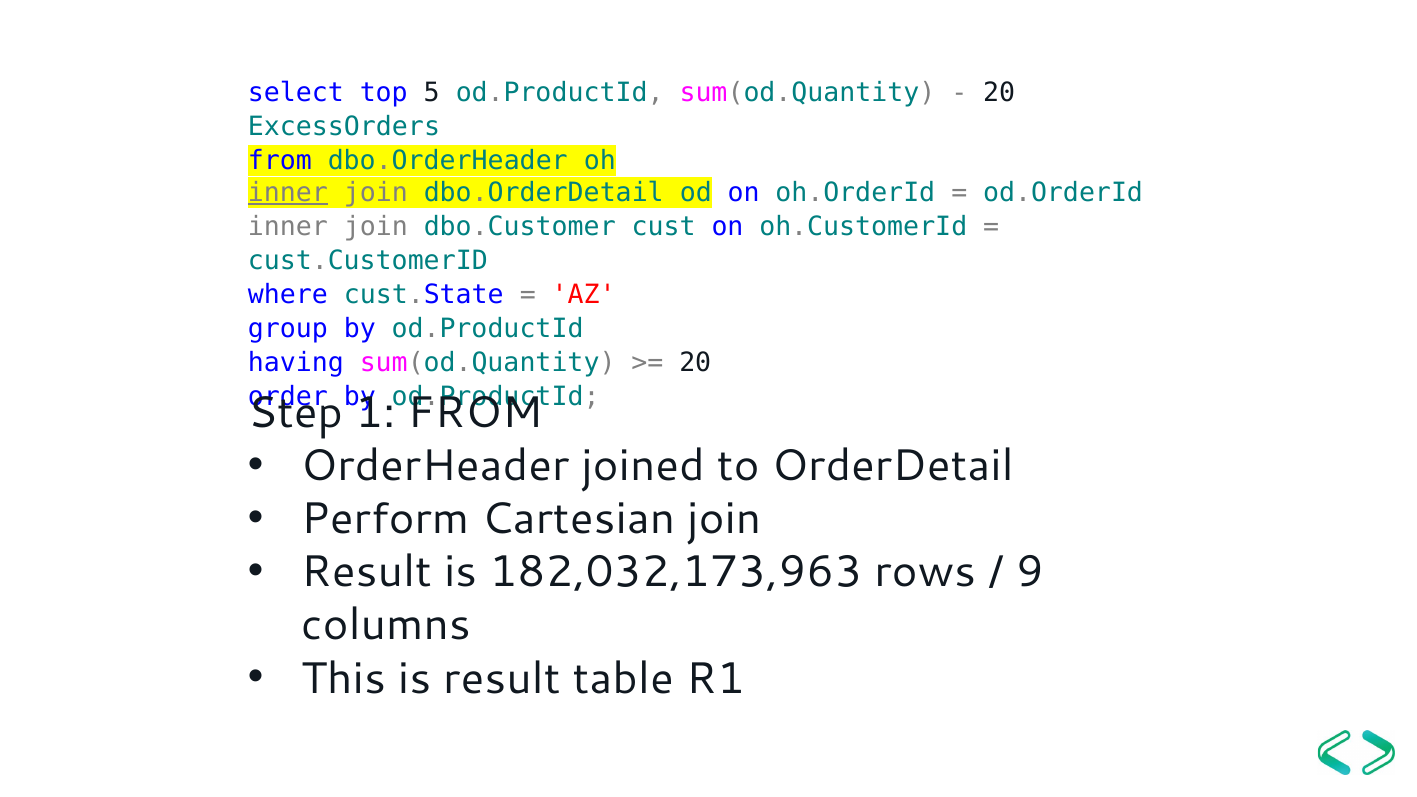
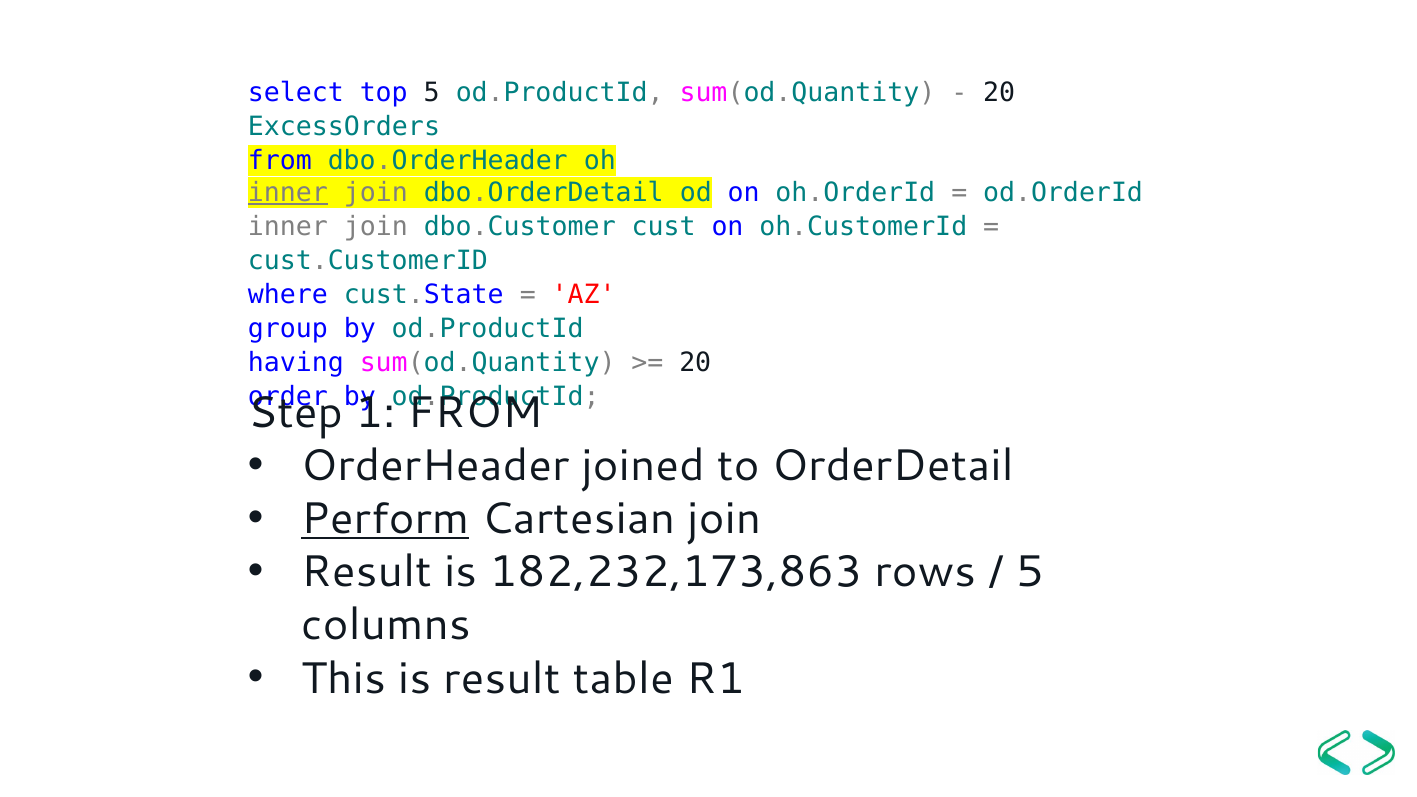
Perform underline: none -> present (385, 519)
182,032,173,963: 182,032,173,963 -> 182,232,173,863 (676, 572)
9: 9 -> 5 (1030, 572)
